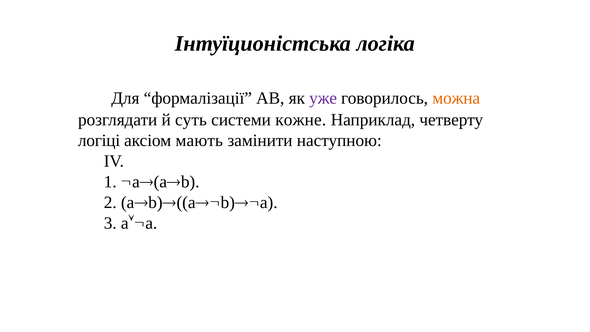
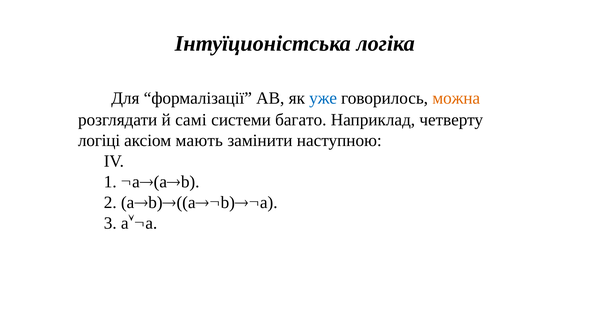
уже colour: purple -> blue (323, 98)
суть: суть -> самі (191, 120)
кожне: кожне -> багато (301, 120)
